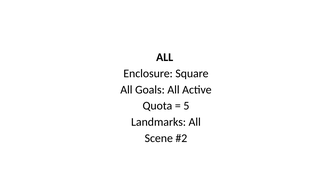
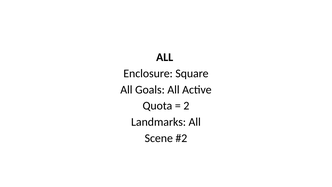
5: 5 -> 2 (186, 106)
